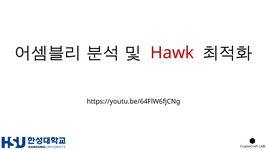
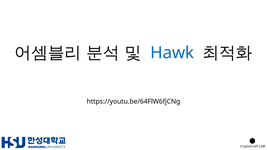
Hawk colour: red -> blue (172, 53)
